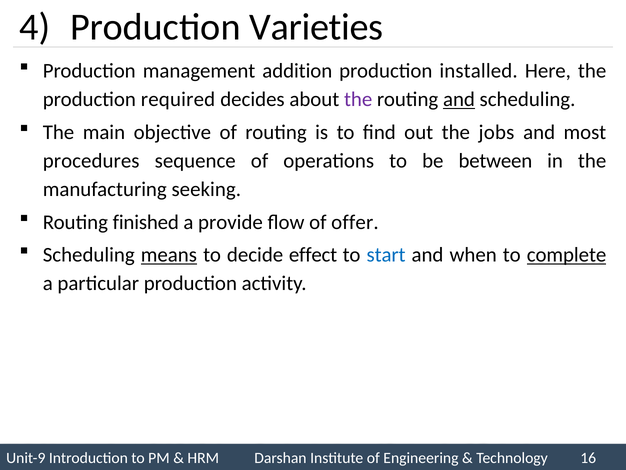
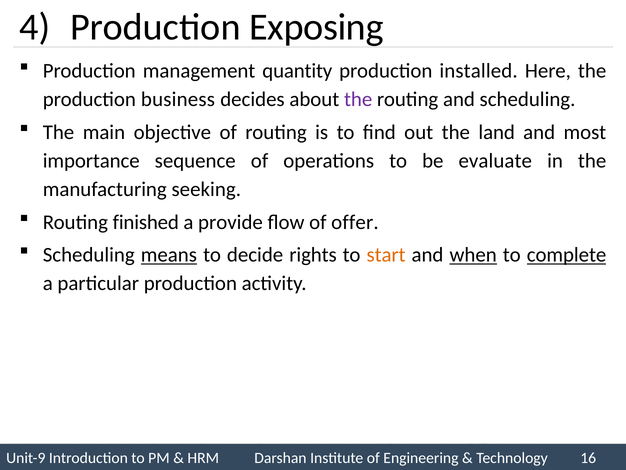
Varieties: Varieties -> Exposing (316, 27)
addition: addition -> quantity (297, 71)
required: required -> business (178, 99)
and underline: present -> none (459, 99)
jobs: jobs -> land (497, 132)
procedures: procedures -> importance (91, 161)
between: between -> evaluate (495, 161)
effect: effect -> rights (313, 255)
start colour: blue -> orange (386, 255)
when underline: none -> present (473, 255)
